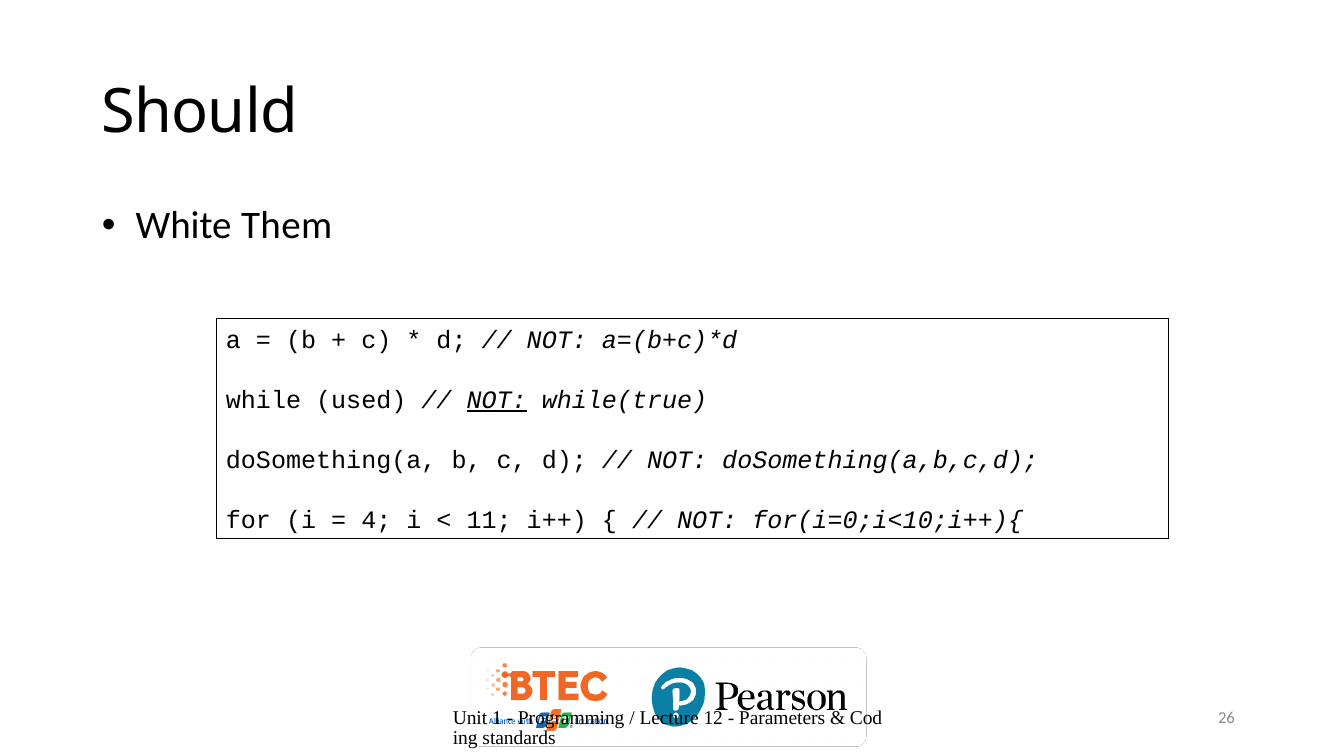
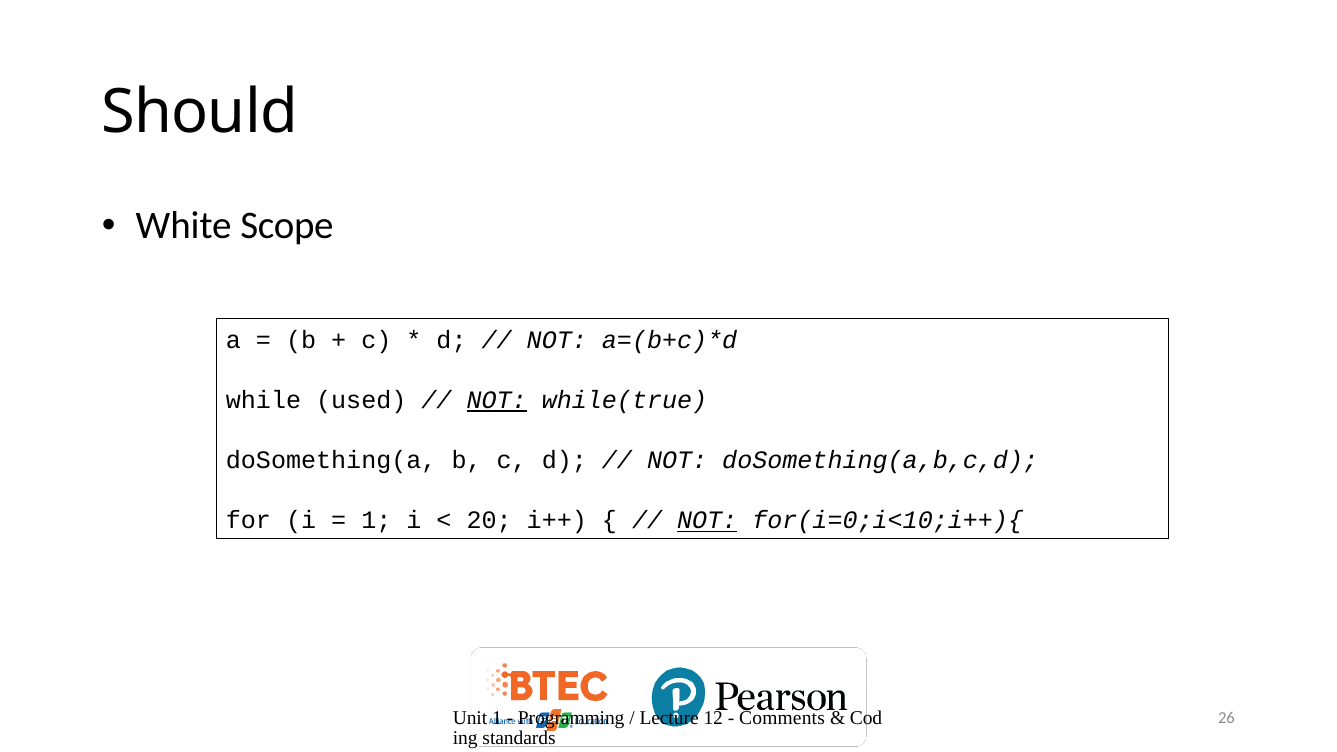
Them: Them -> Scope (287, 226)
4: 4 -> 1 (376, 521)
11: 11 -> 20 (489, 521)
NOT underline: none -> present (707, 521)
Parameters: Parameters -> Comments (782, 718)
